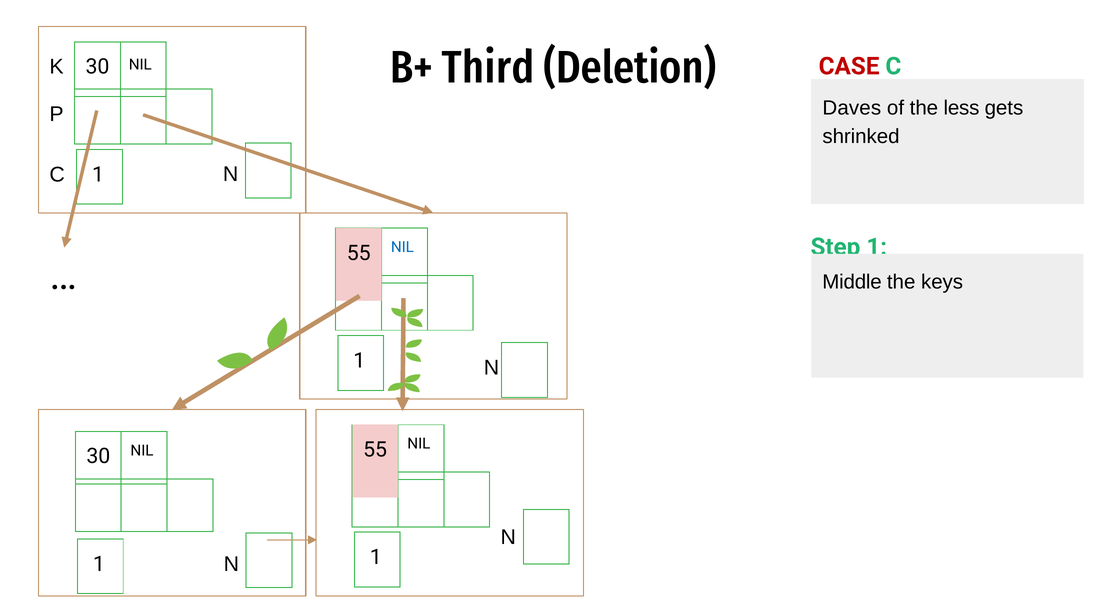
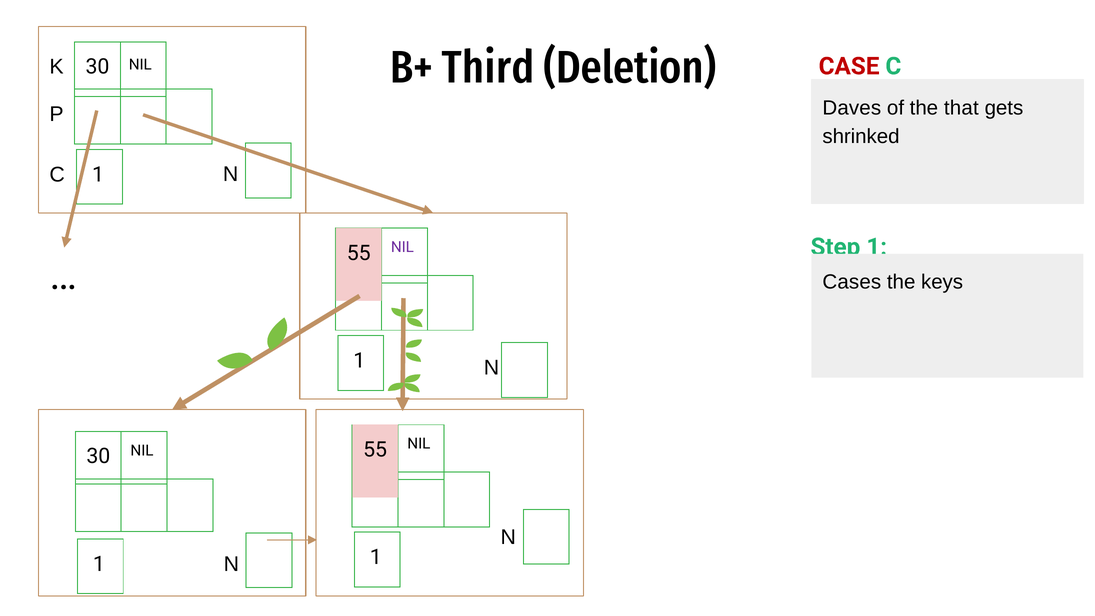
less: less -> that (961, 108)
NIL colour: blue -> purple (402, 247)
Middle: Middle -> Cases (852, 282)
